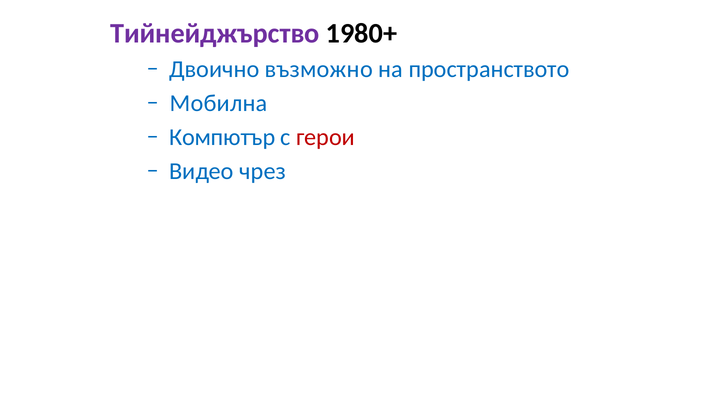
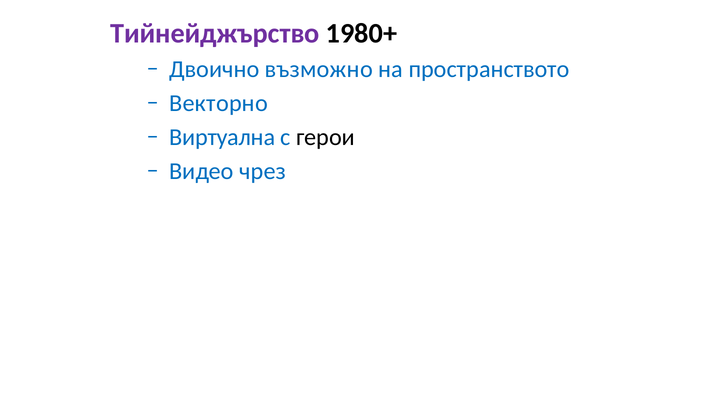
Мобилна: Мобилна -> Векторно (219, 103)
Компютър: Компютър -> Виртуална (222, 137)
герои colour: red -> black (326, 137)
